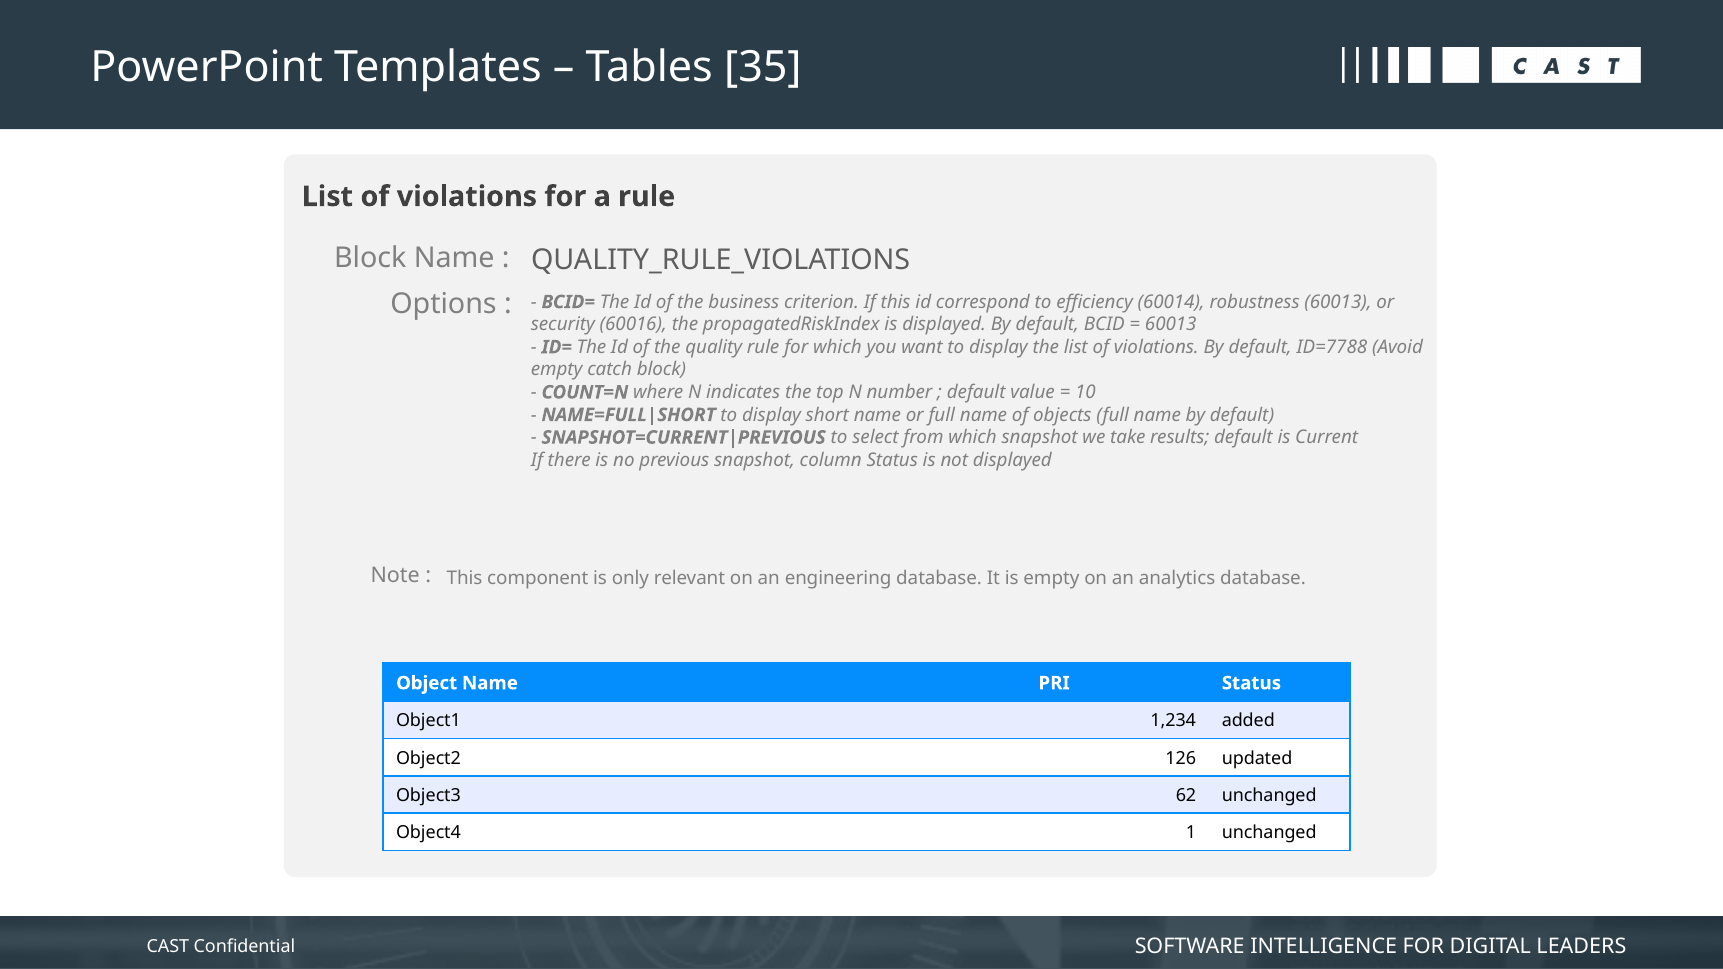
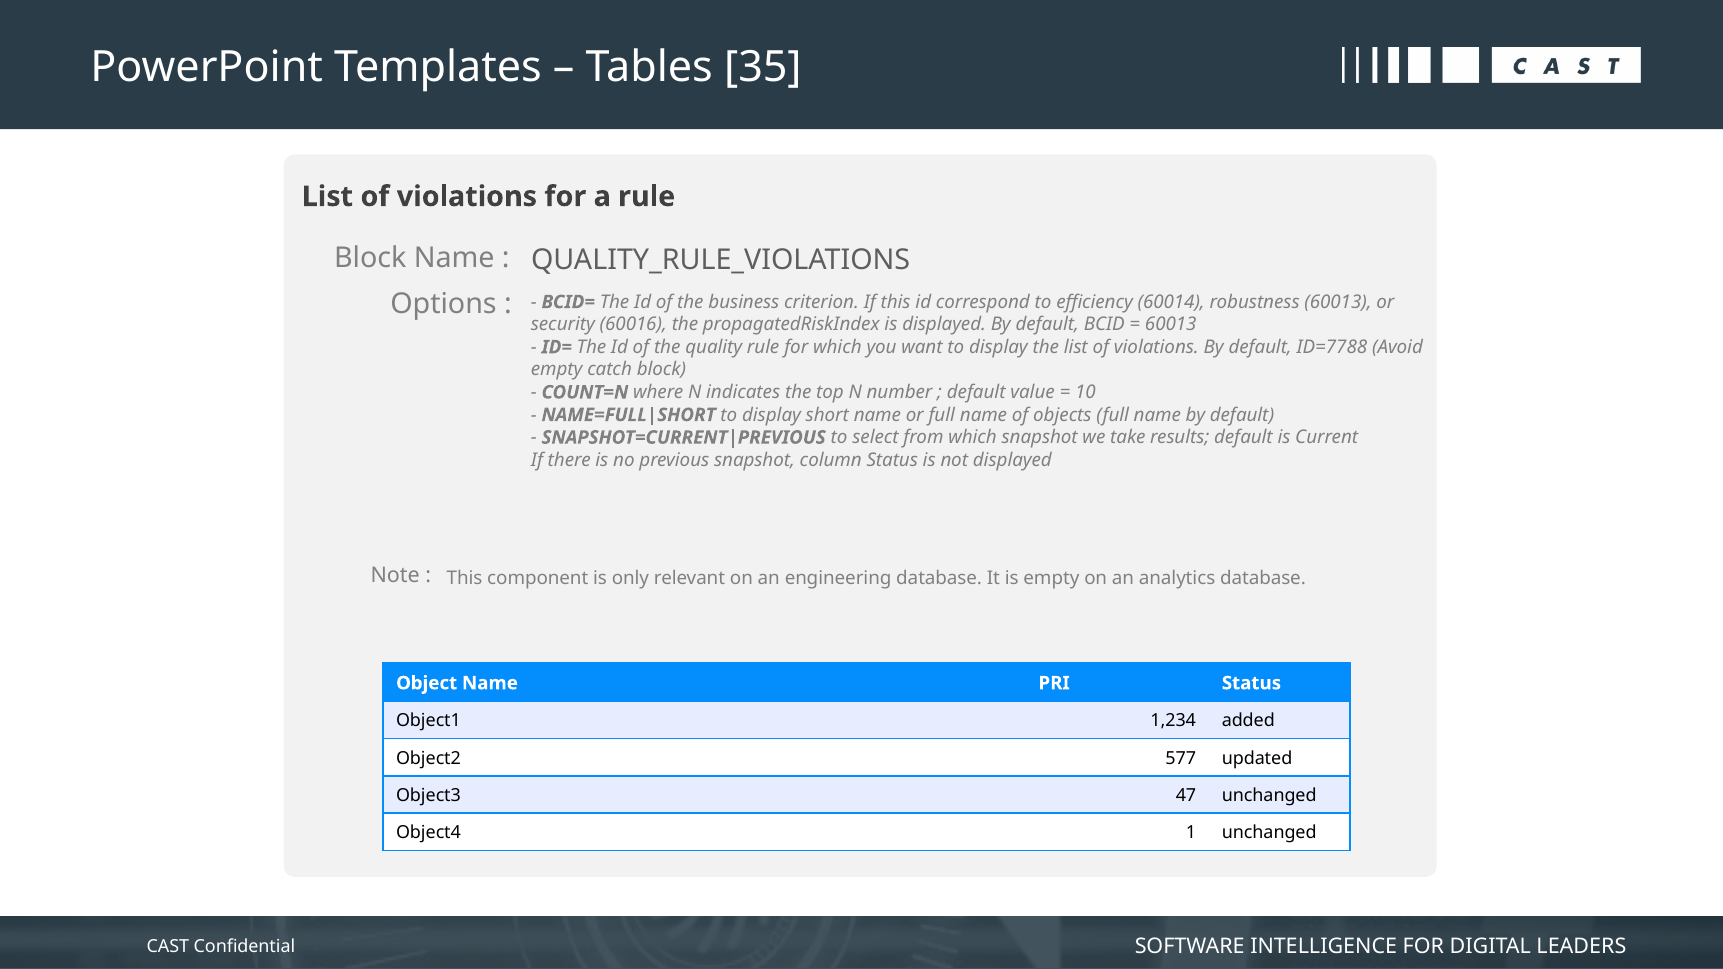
126: 126 -> 577 (1181, 758)
62: 62 -> 47 (1186, 796)
